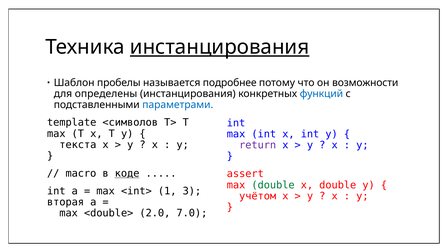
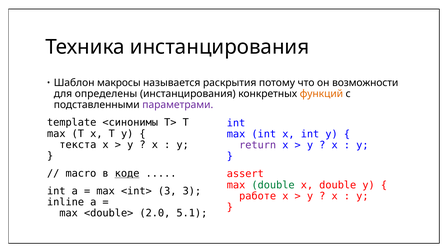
инстанцирования underline: present -> none (220, 47)
пробелы: пробелы -> макросы (119, 83)
подробнее: подробнее -> раскрытия (230, 83)
функций colour: blue -> orange (321, 94)
параметрами colour: blue -> purple (178, 105)
<символов: <символов -> <синонимы (130, 123)
<int> 1: 1 -> 3 (167, 191)
учётом: учётом -> работе (258, 196)
вторая: вторая -> inline (66, 202)
7.0: 7.0 -> 5.1 (192, 213)
